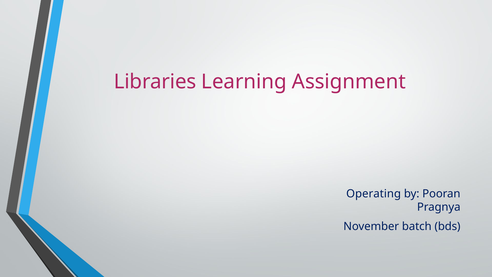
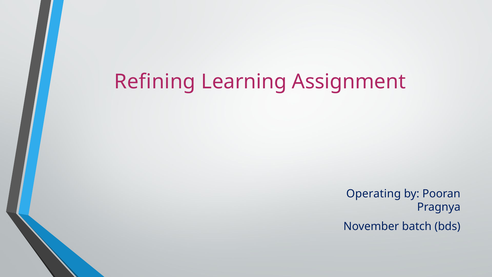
Libraries: Libraries -> Refining (155, 82)
